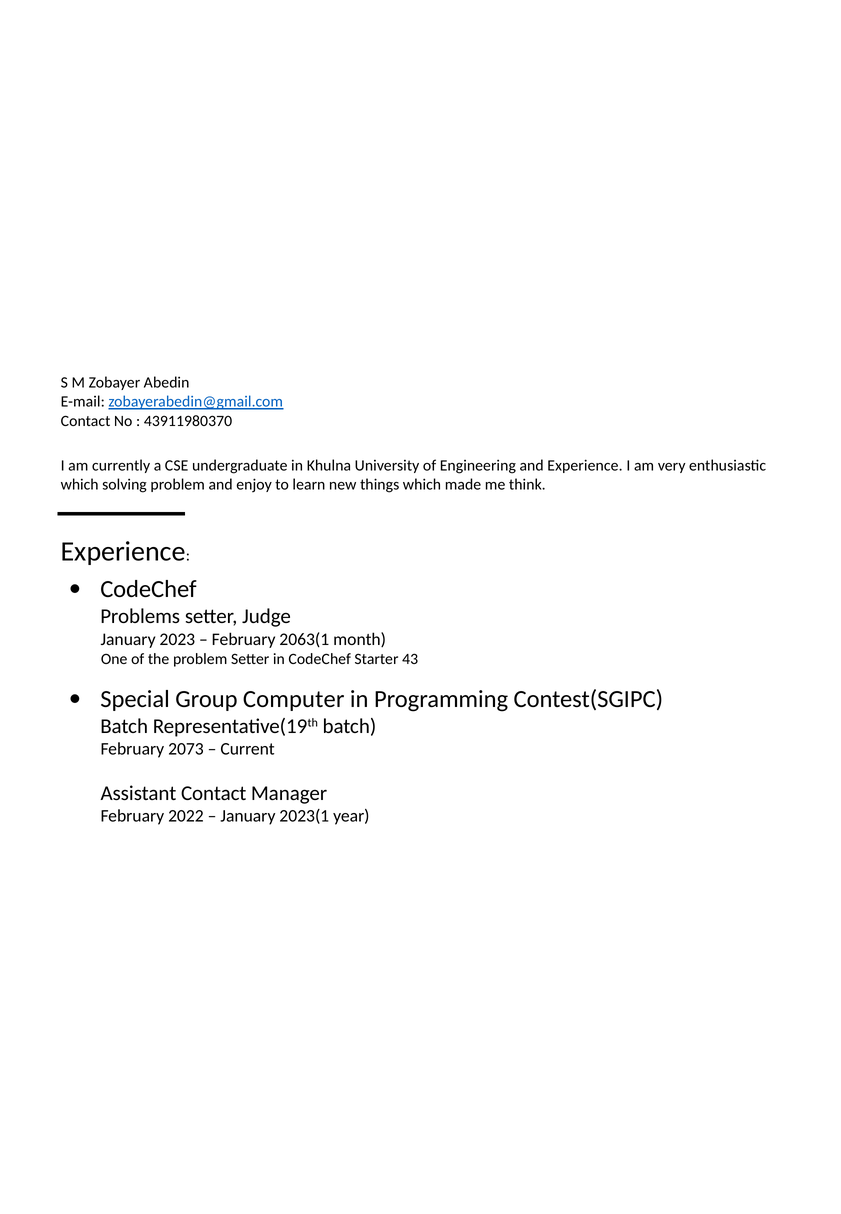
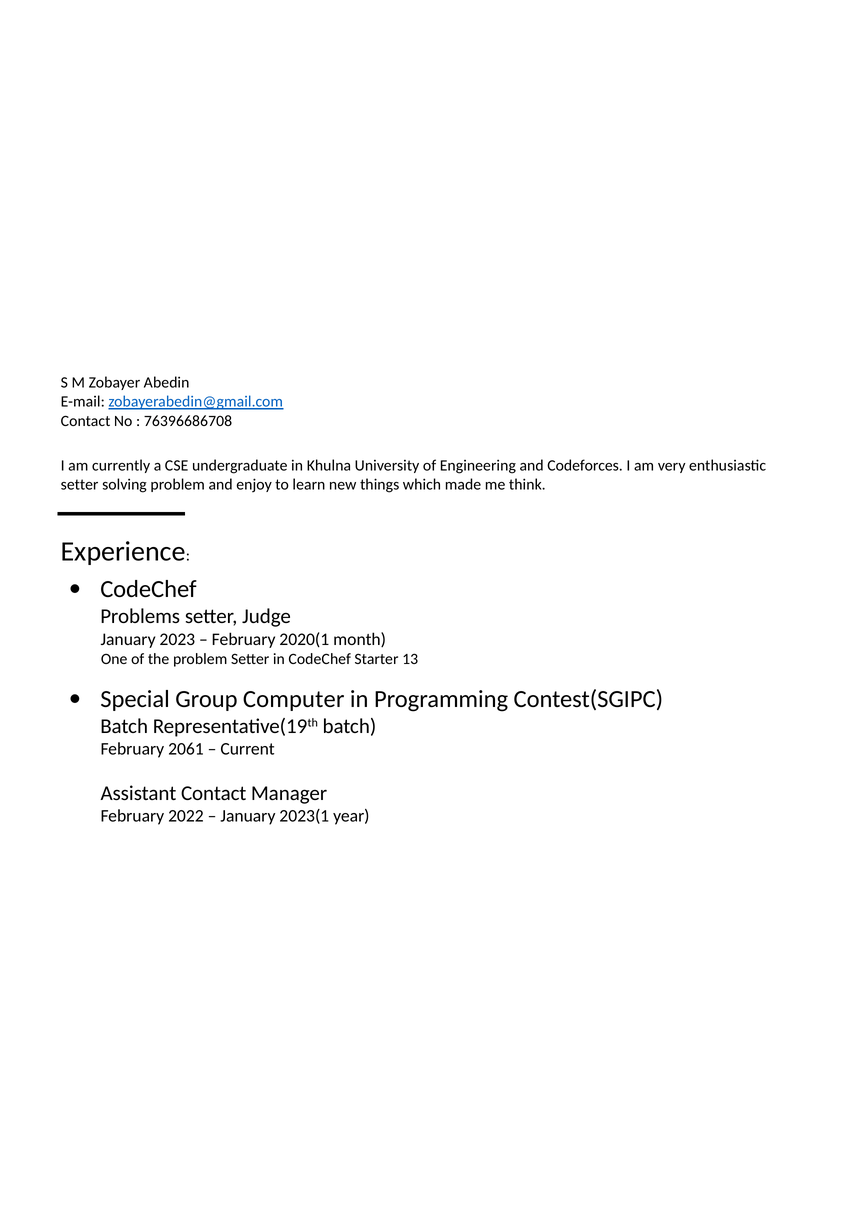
43911980370: 43911980370 -> 76396686708 (188, 421)
and Experience: Experience -> Codeforces (585, 466)
which: which -> setter (80, 485)
2063(1: 2063(1 -> 2020(1 (304, 640)
43: 43 -> 13 (410, 660)
2073: 2073 -> 2061 (186, 749)
